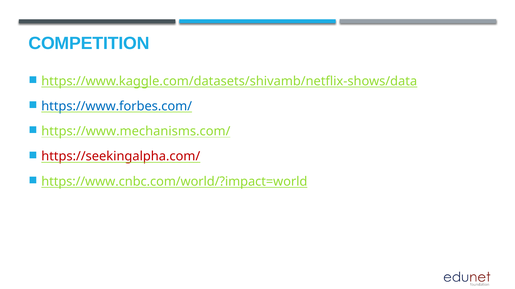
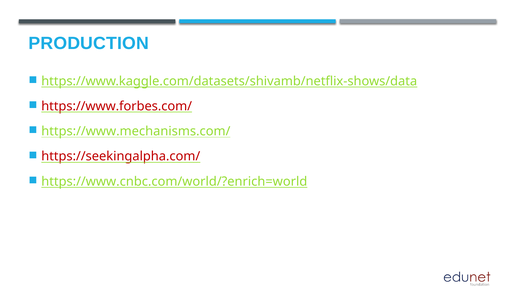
COMPETITION: COMPETITION -> PRODUCTION (89, 43)
https://www.forbes.com/ colour: blue -> red (117, 106)
https://www.cnbc.com/world/?impact=world: https://www.cnbc.com/world/?impact=world -> https://www.cnbc.com/world/?enrich=world (174, 182)
